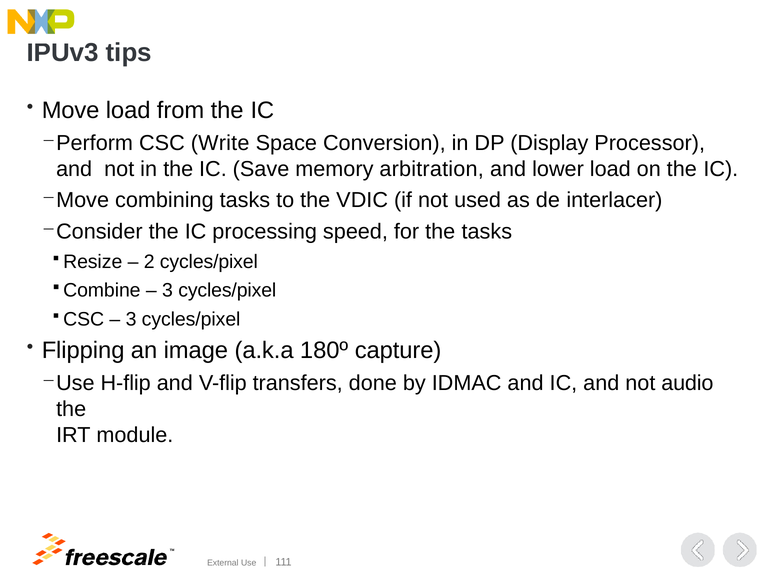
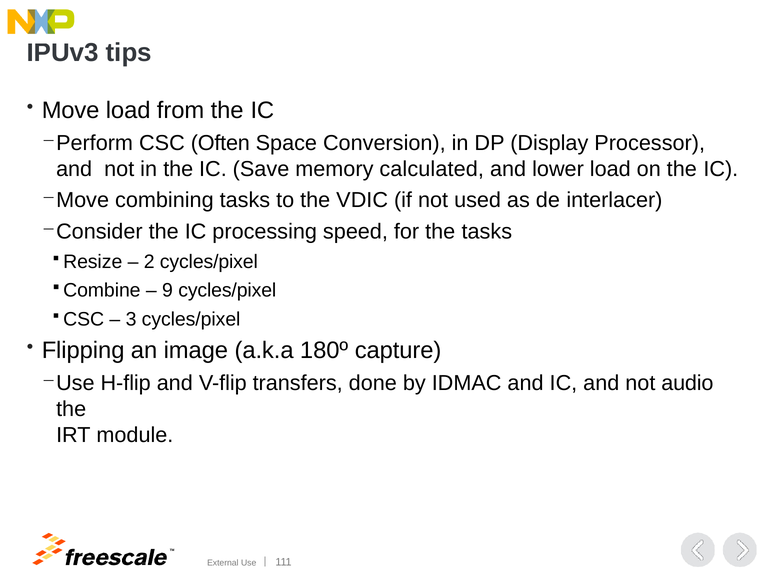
Write: Write -> Often (220, 143)
arbitration: arbitration -> calculated (432, 169)
3: 3 -> 9 (167, 290)
